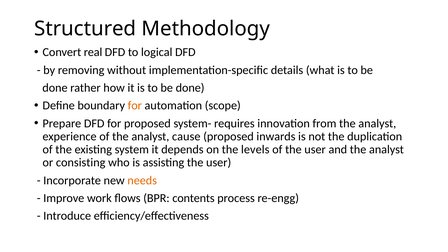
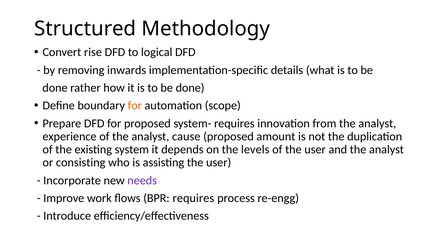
real: real -> rise (93, 52)
without: without -> inwards (127, 70)
inwards: inwards -> amount (276, 136)
needs colour: orange -> purple (142, 180)
BPR contents: contents -> requires (193, 198)
